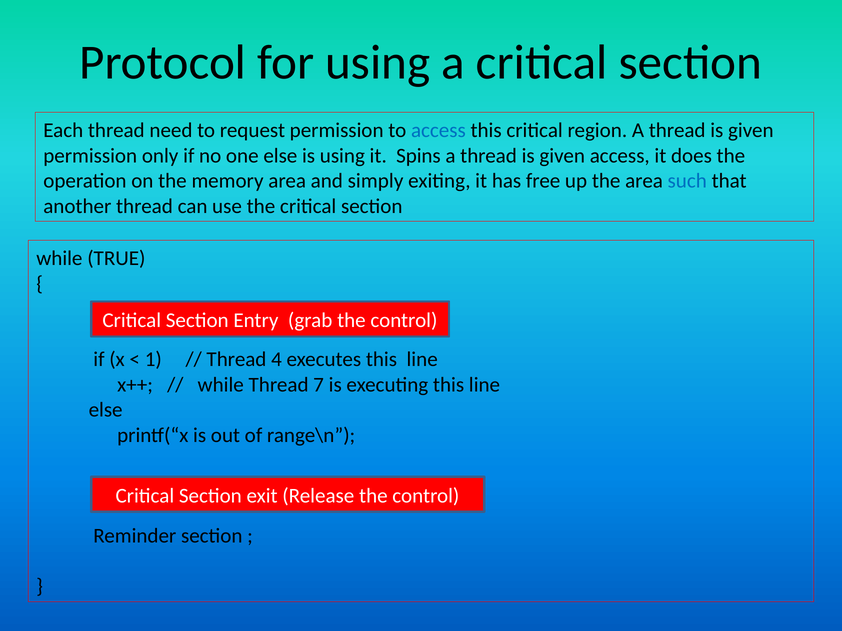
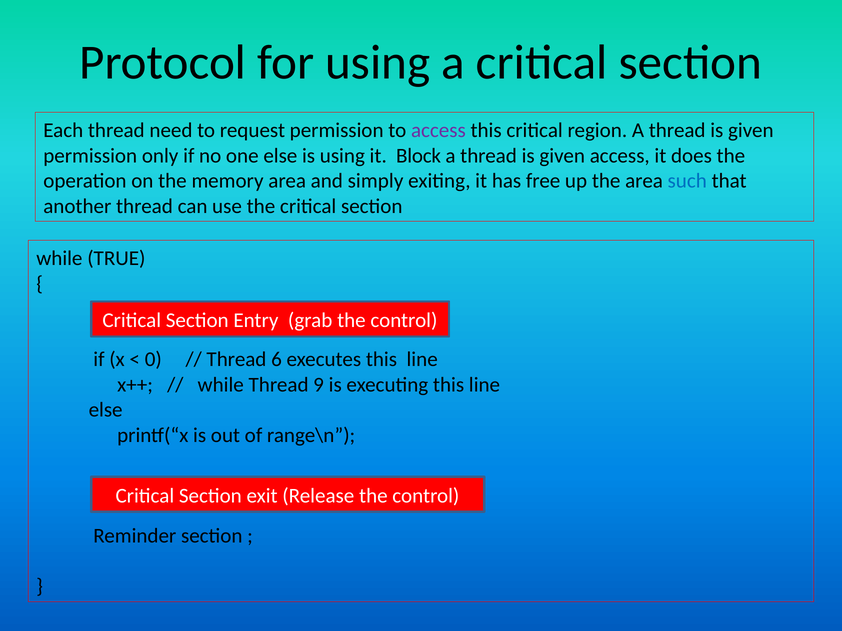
access colour: blue -> purple (438, 130)
Spins: Spins -> Block (419, 156)
1: 1 -> 0 (153, 360)
4: 4 -> 6 (276, 360)
7: 7 -> 9 (319, 385)
